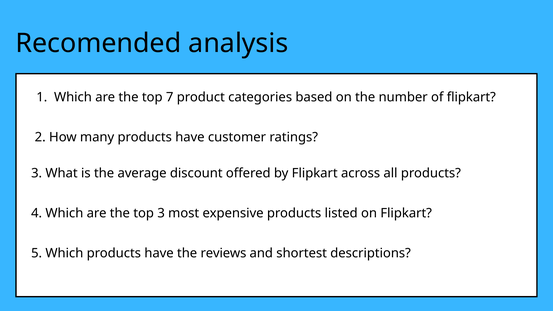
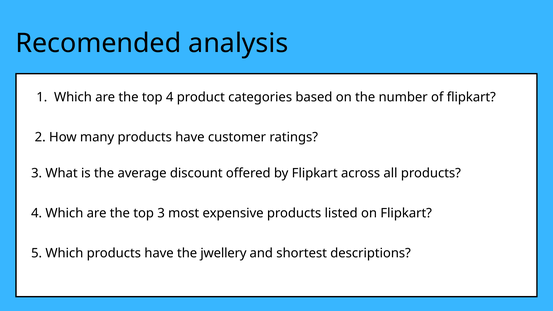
top 7: 7 -> 4 (170, 97)
reviews: reviews -> jwellery (223, 253)
